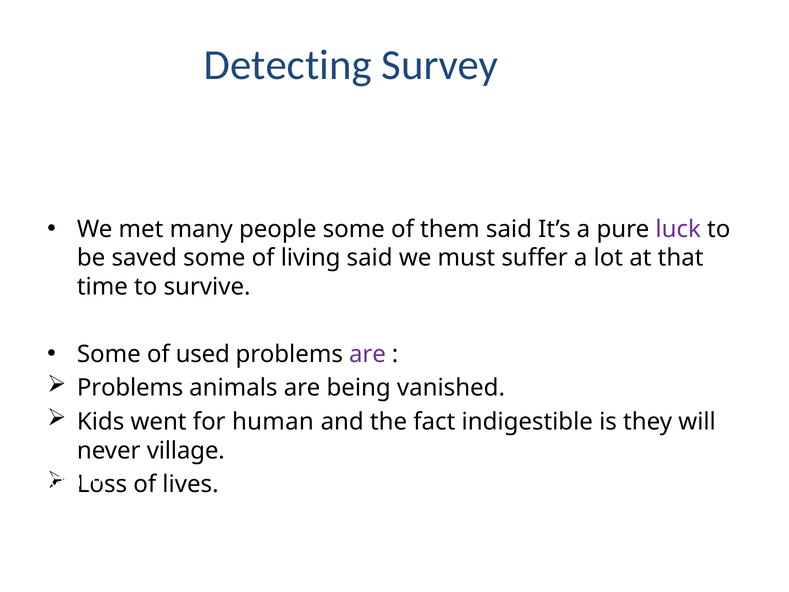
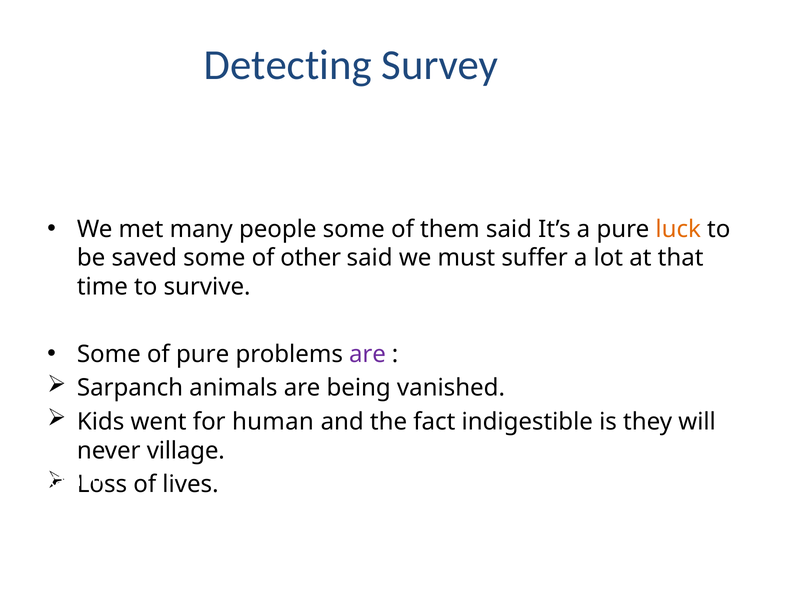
luck colour: purple -> orange (678, 229)
living: living -> other (311, 258)
of used: used -> pure (203, 354)
Problems: Problems -> Sarpanch (130, 388)
